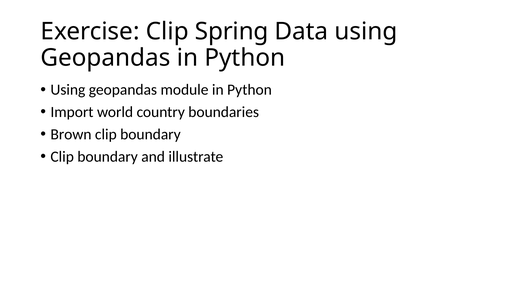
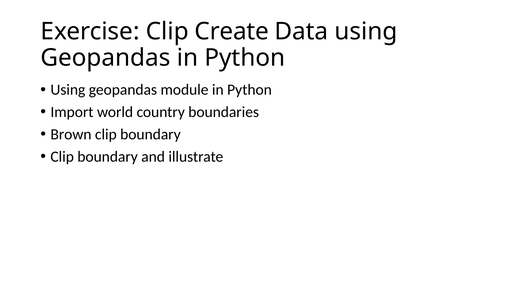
Spring: Spring -> Create (232, 31)
